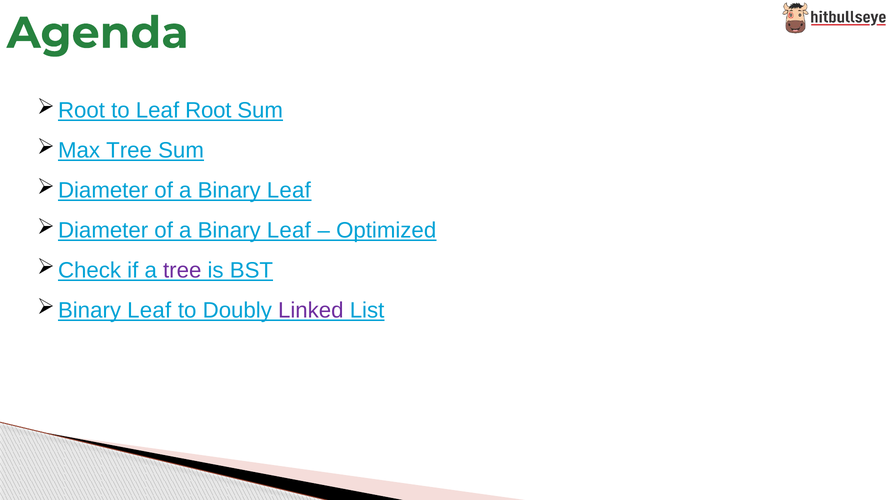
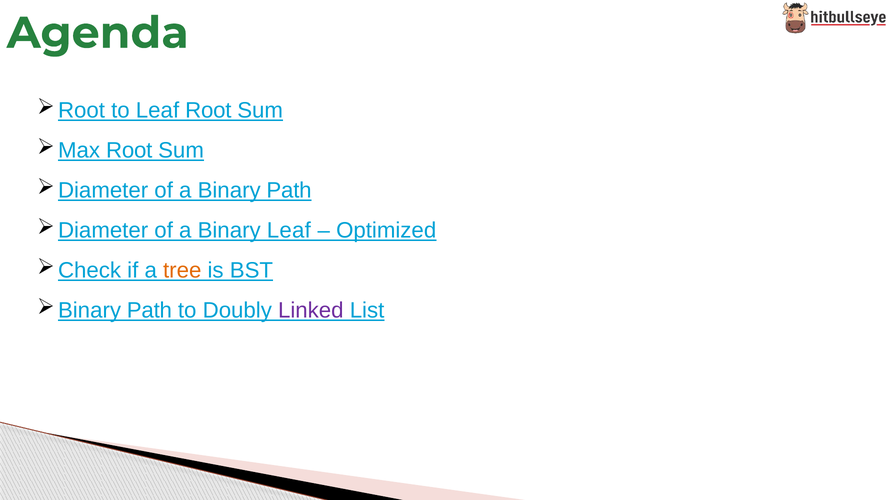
Tree: Tree -> Root (129, 151)
Leaf: Leaf -> Path (289, 191)
tree colour: purple -> orange (182, 271)
Leaf: Leaf -> Path (149, 311)
